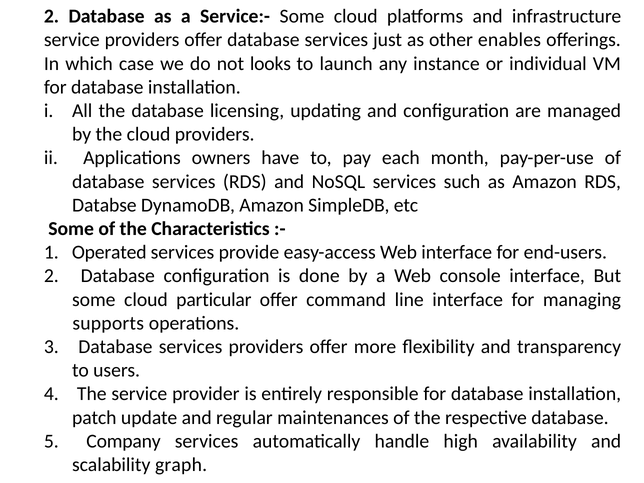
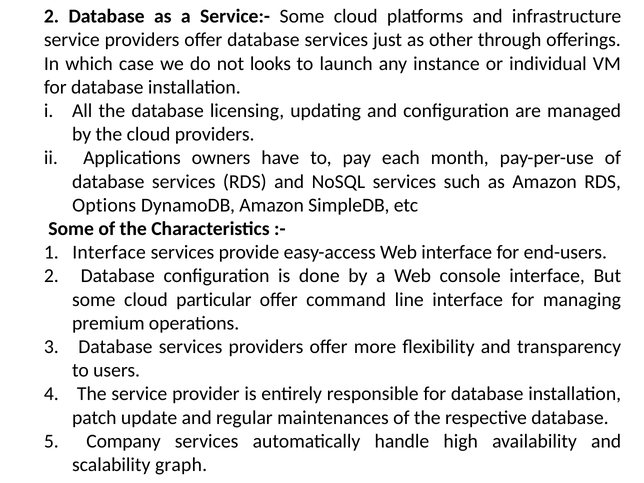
enables: enables -> through (510, 40)
Databse: Databse -> Options (104, 205)
Operated: Operated -> Interface (109, 252)
supports: supports -> premium (108, 323)
